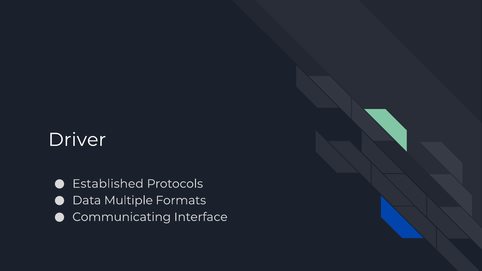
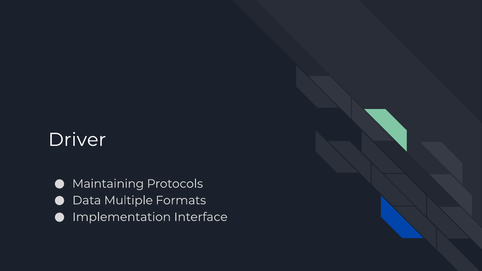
Established: Established -> Maintaining (108, 184)
Communicating: Communicating -> Implementation (122, 217)
